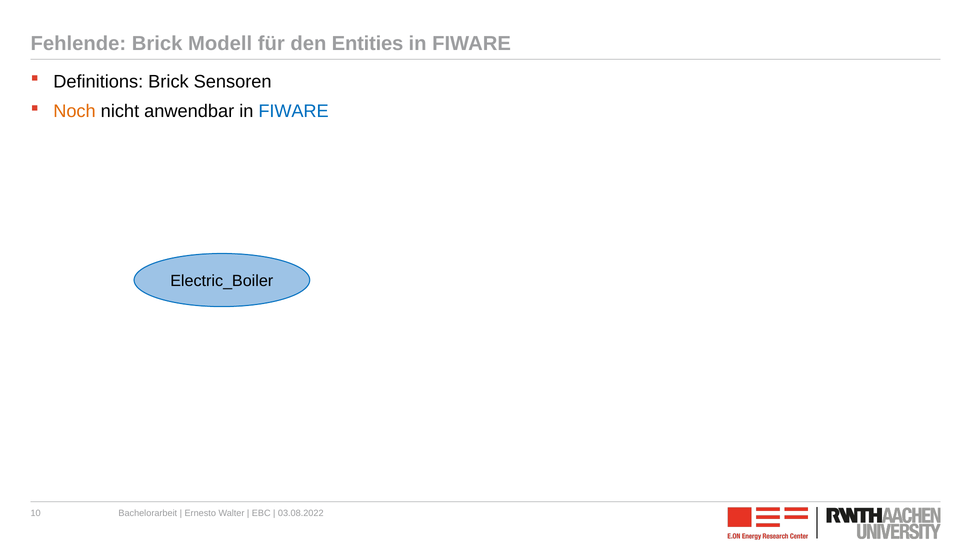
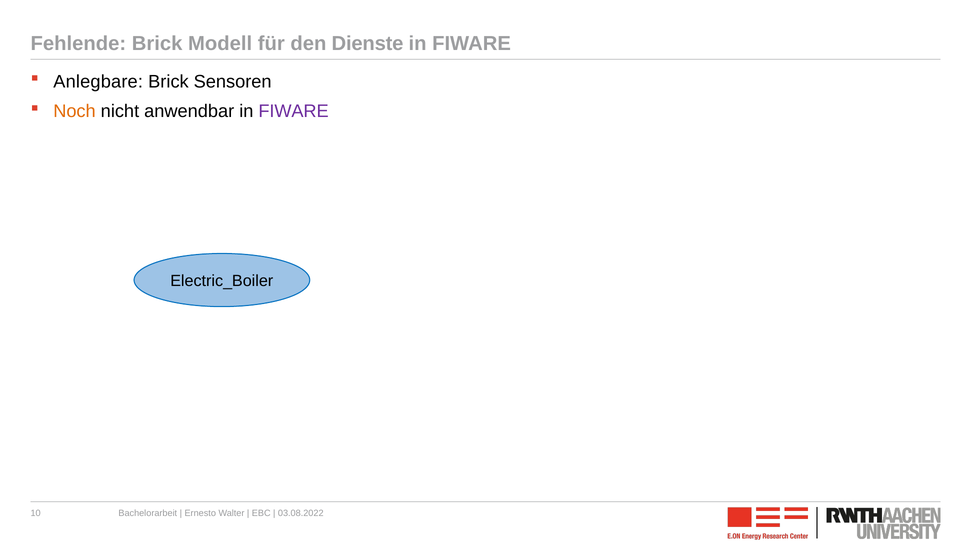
Entities: Entities -> Dienste (368, 44)
Definitions: Definitions -> Anlegbare (98, 82)
FIWARE colour: blue -> purple (294, 112)
